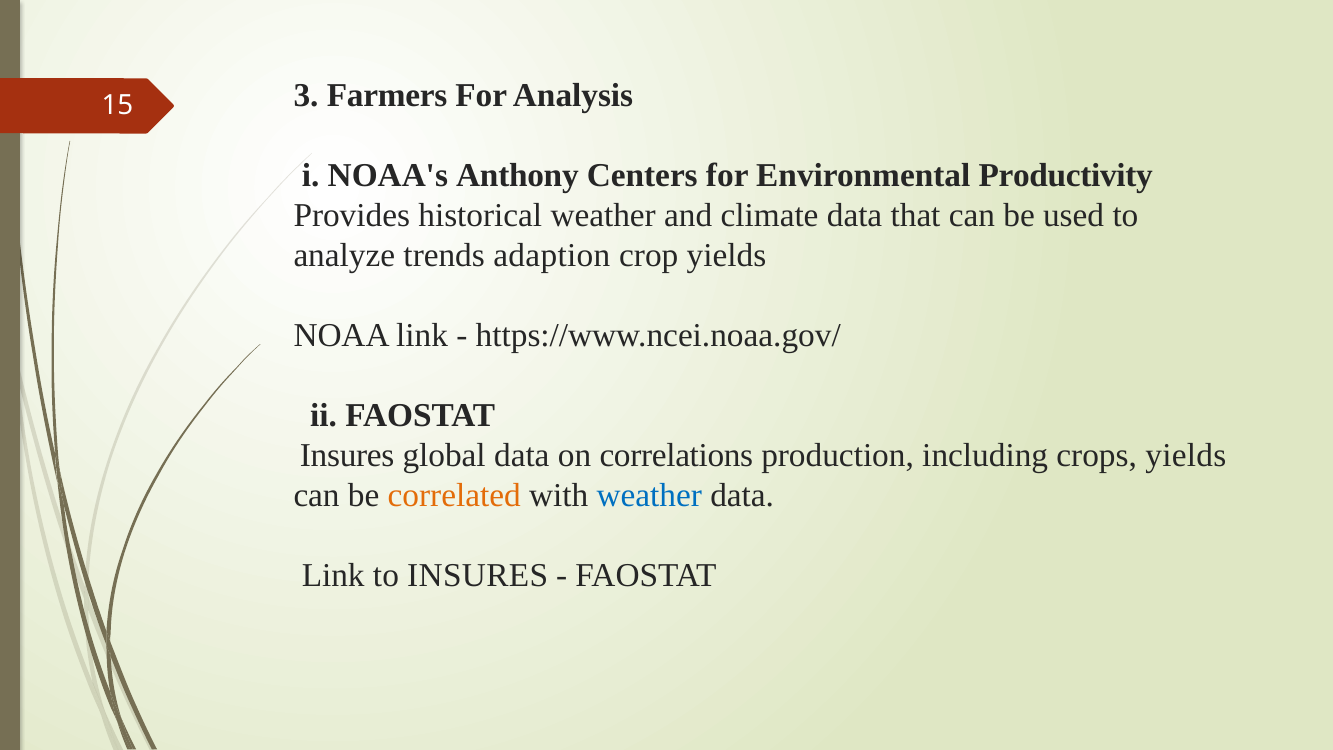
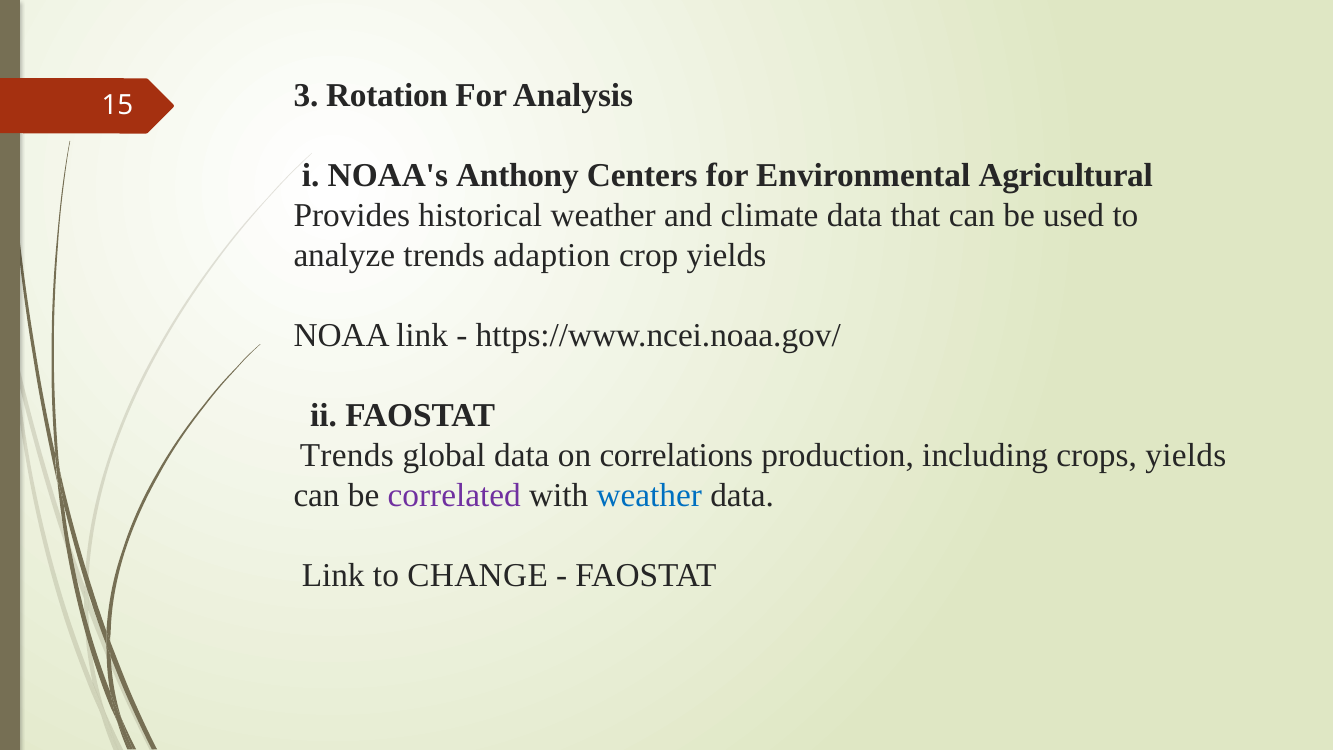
Farmers: Farmers -> Rotation (387, 96)
Productivity: Productivity -> Agricultural (1066, 176)
Insures: Insures -> Trends (347, 455)
correlated colour: orange -> purple (454, 495)
to INSURES: INSURES -> CHANGE (478, 575)
